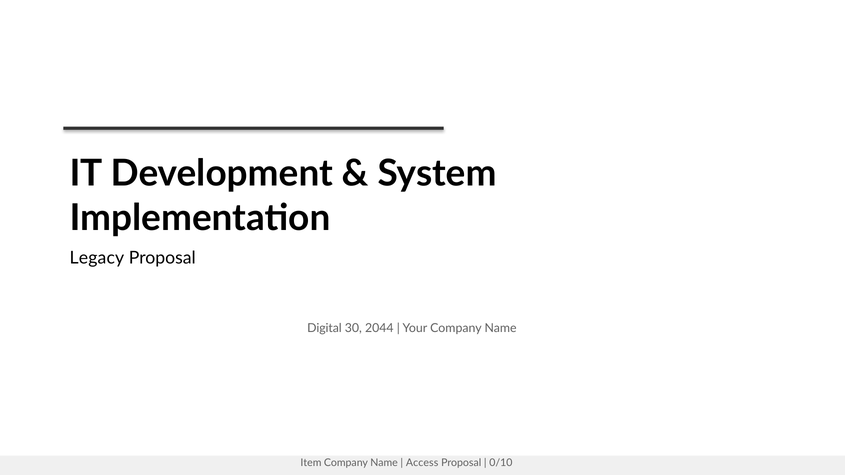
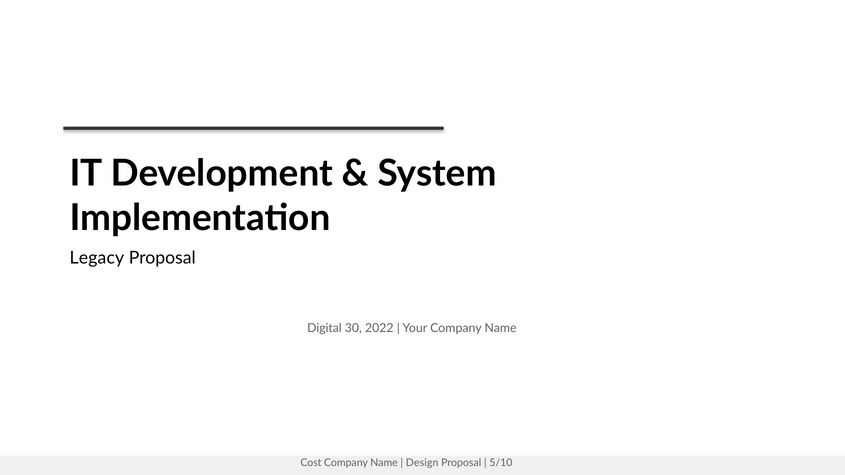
2044: 2044 -> 2022 (379, 328)
Item: Item -> Cost (311, 463)
Access: Access -> Design (422, 463)
0/10: 0/10 -> 5/10 (501, 463)
